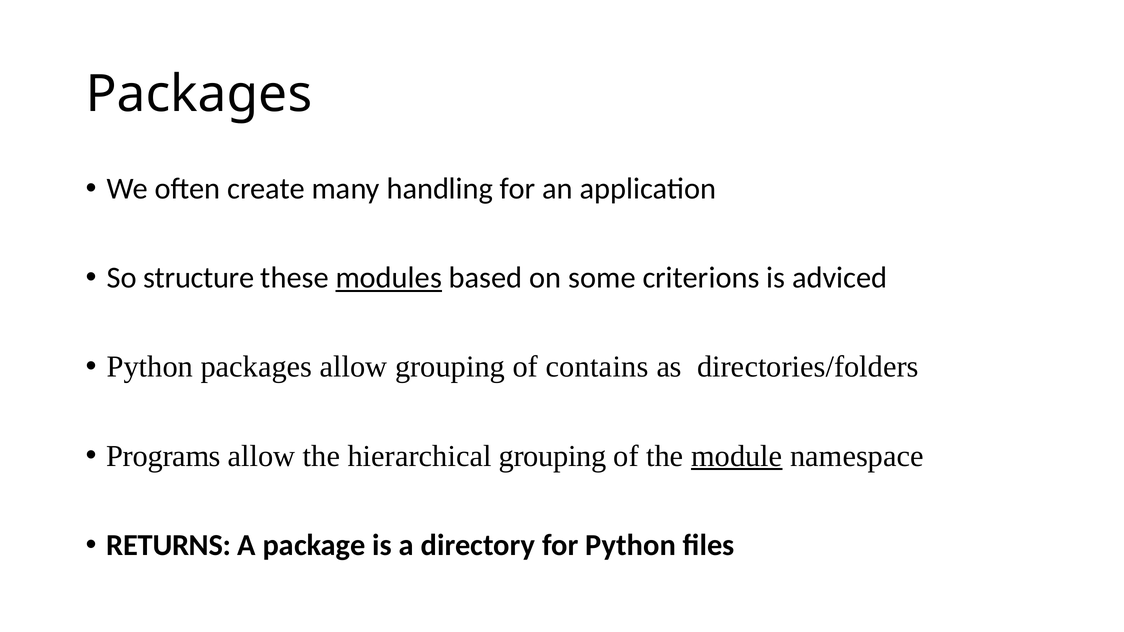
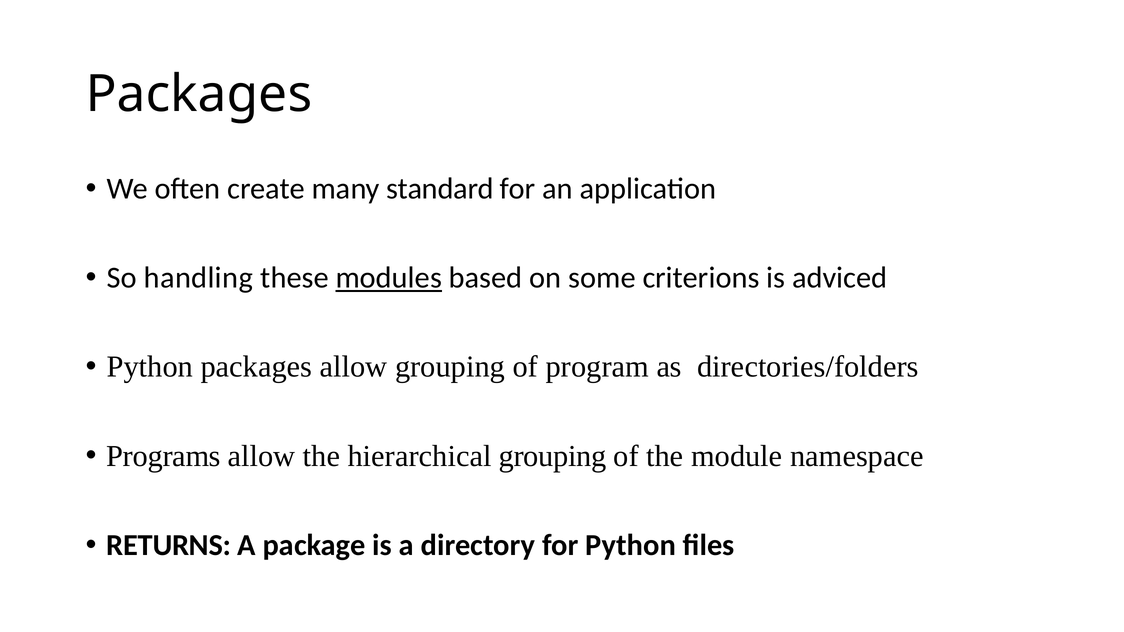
handling: handling -> standard (440, 189)
structure: structure -> handling (198, 278)
contains: contains -> program (597, 367)
module underline: present -> none (737, 456)
